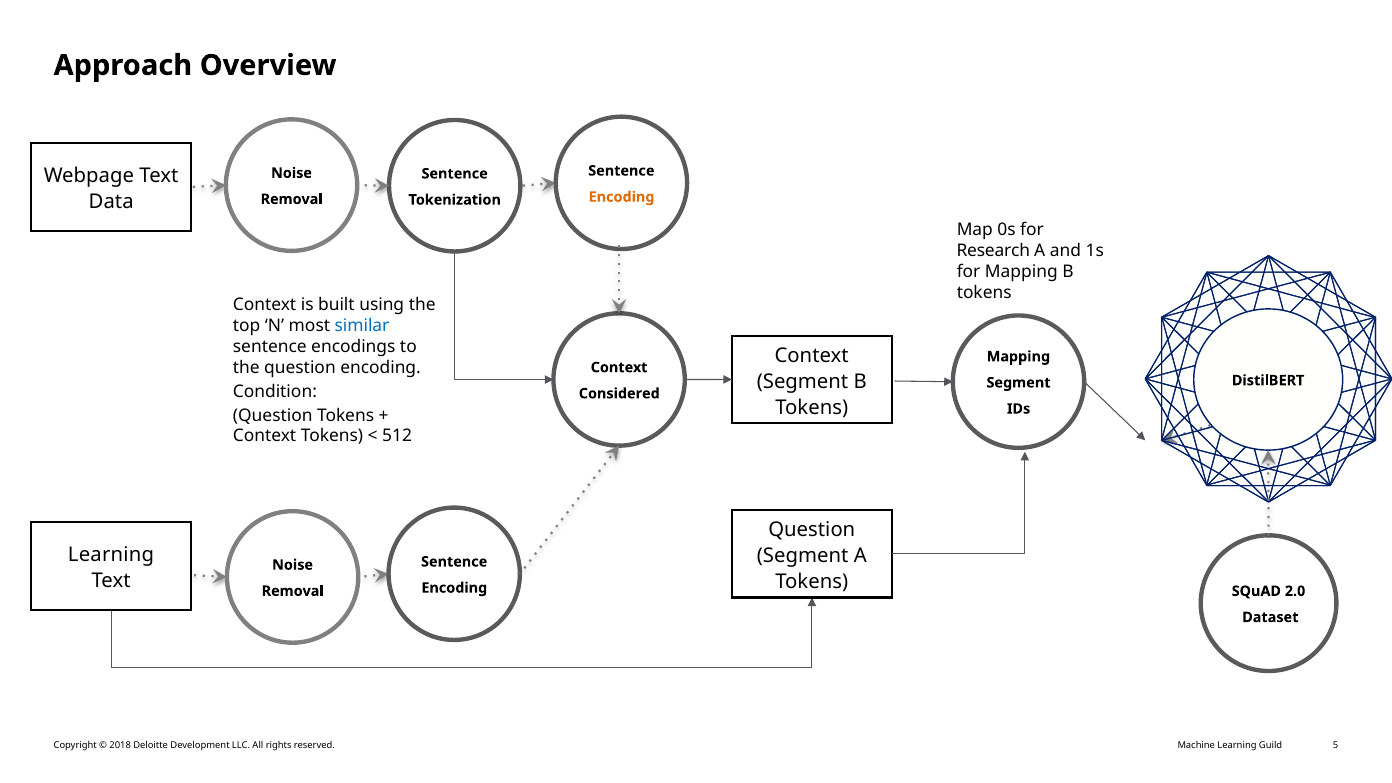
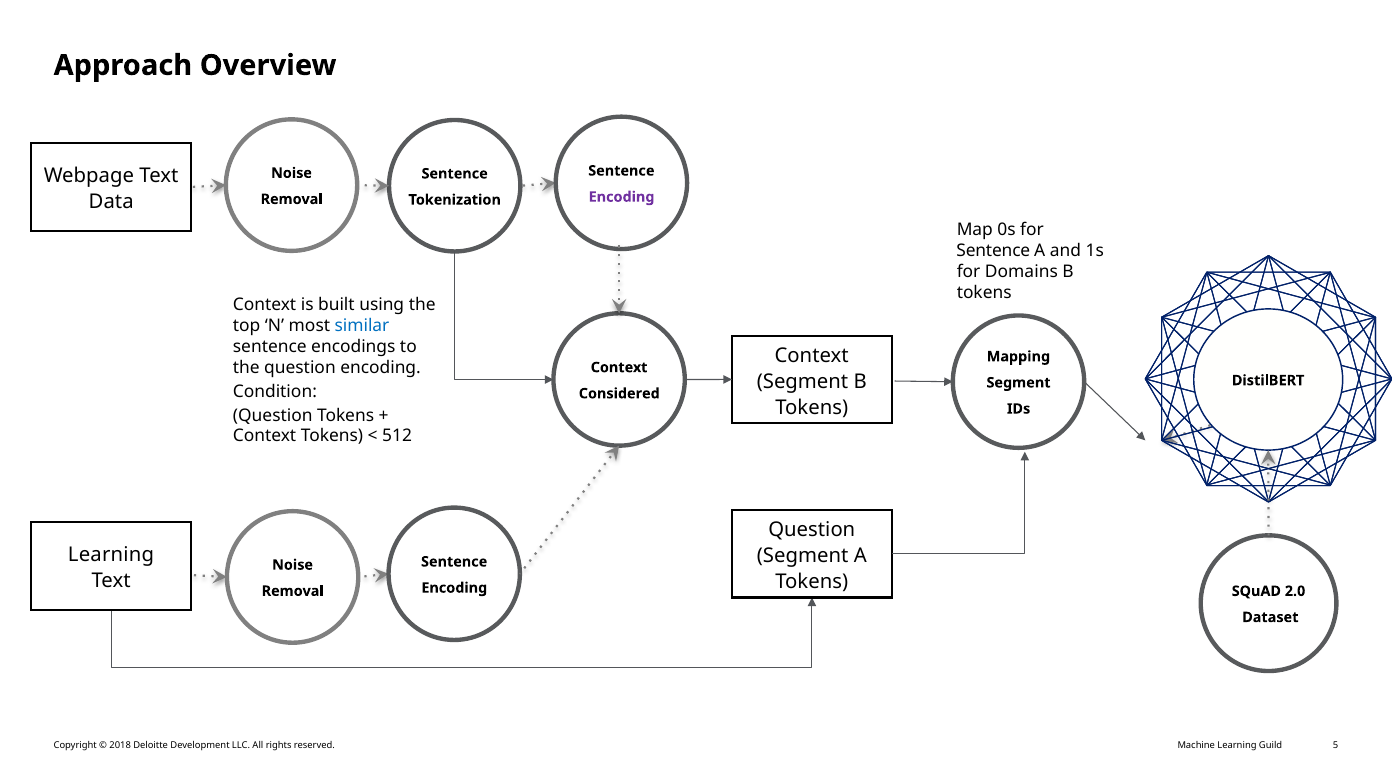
Encoding colour: orange -> purple (622, 197)
Research: Research -> Sentence (993, 251)
for Mapping: Mapping -> Domains (1021, 272)
